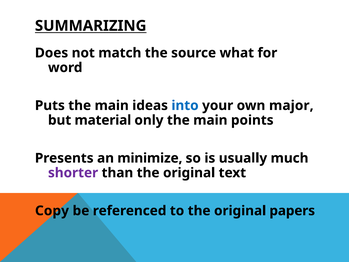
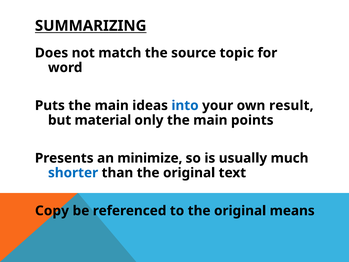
what: what -> topic (237, 53)
major: major -> result (291, 105)
shorter colour: purple -> blue (73, 173)
papers: papers -> means (292, 211)
